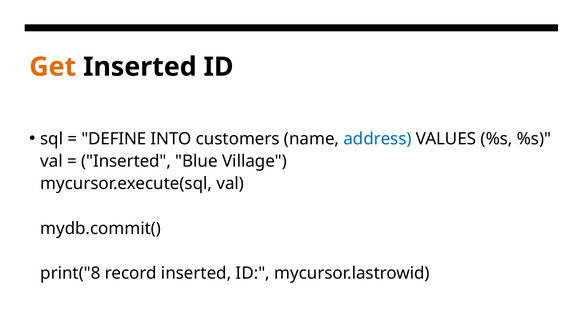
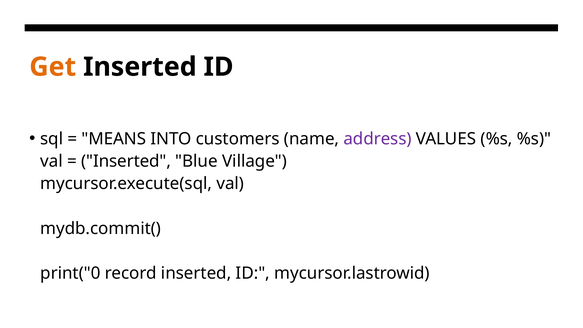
DEFINE: DEFINE -> MEANS (114, 139)
address colour: blue -> purple (378, 139)
print("8: print("8 -> print("0 (70, 273)
